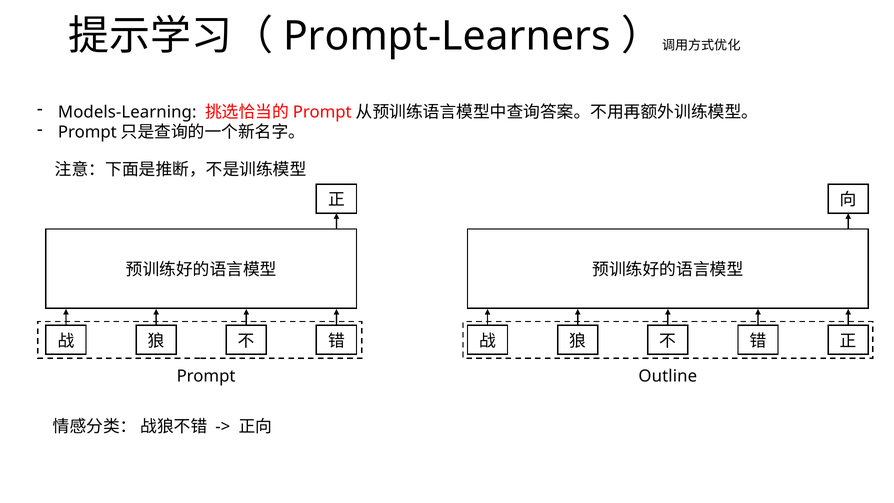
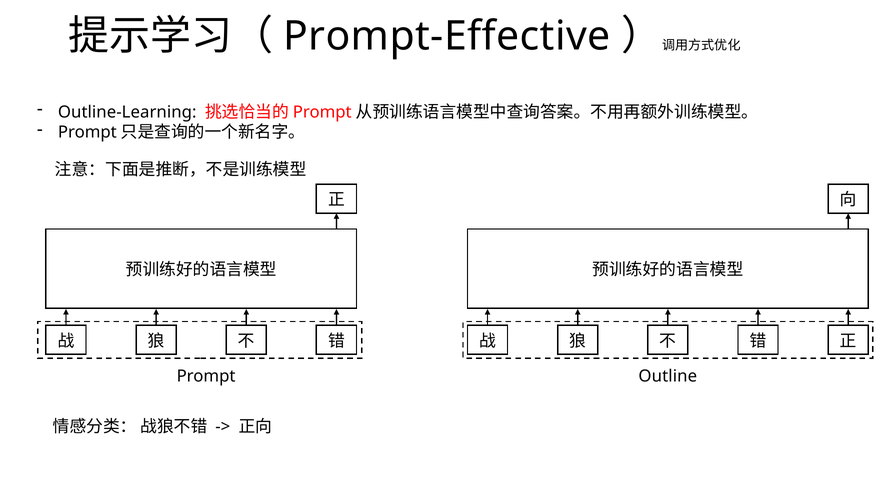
Prompt-Learners: Prompt-Learners -> Prompt-Effective (447, 36)
Models-Learning: Models-Learning -> Outline-Learning (127, 112)
